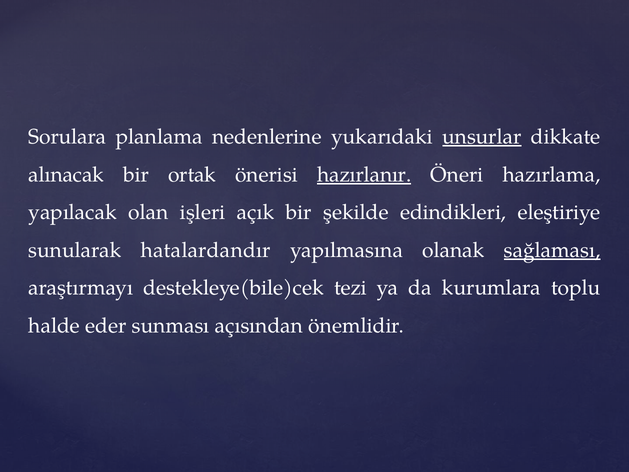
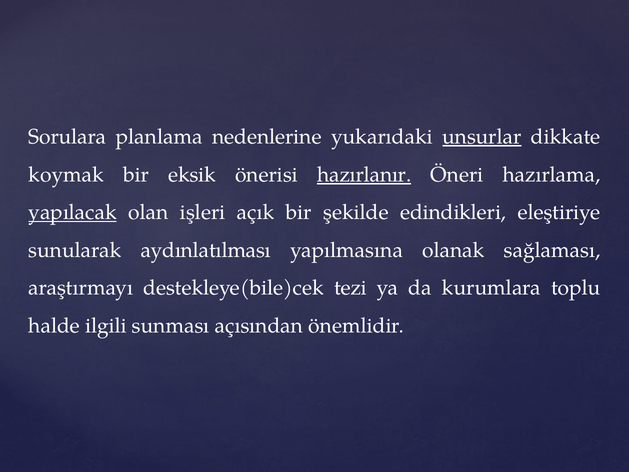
alınacak: alınacak -> koymak (66, 175)
ortak: ortak -> eksik (192, 175)
yapılacak underline: none -> present (73, 212)
hatalardandır: hatalardandır -> aydınlatılması (206, 250)
sağlaması underline: present -> none (552, 250)
eder: eder -> ilgili (106, 325)
